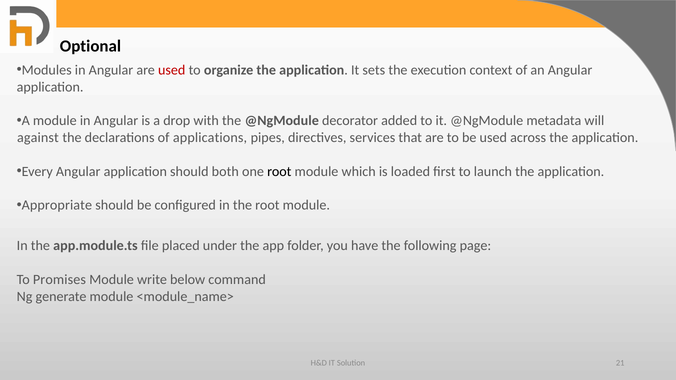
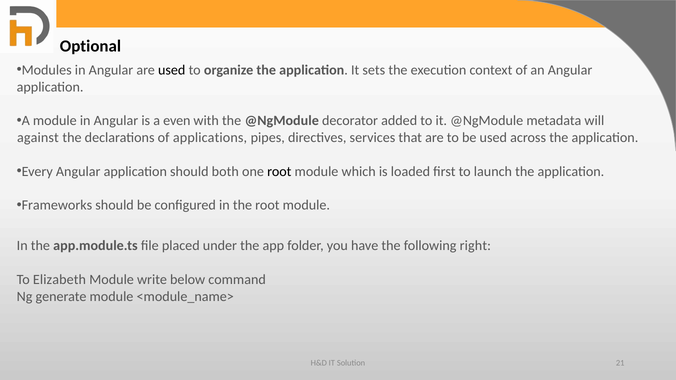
used colour: red -> black (172, 70)
drop: drop -> even (177, 121)
Appropriate: Appropriate -> Frameworks (57, 205)
page: page -> right (475, 246)
Promises: Promises -> Elizabeth (59, 280)
